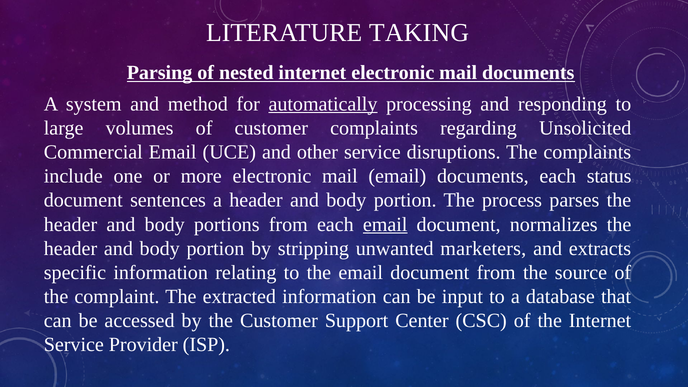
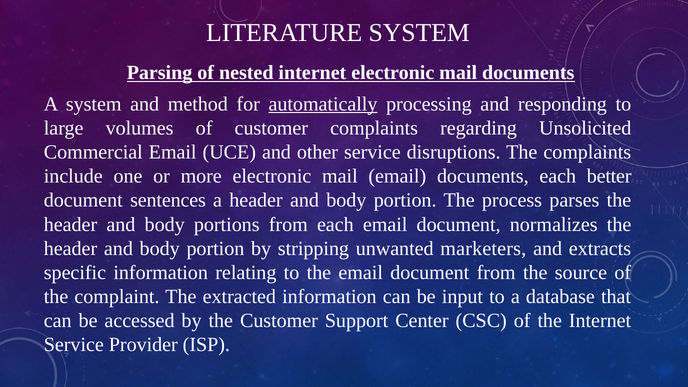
LITERATURE TAKING: TAKING -> SYSTEM (419, 33)
status: status -> better (609, 176)
email underline: present -> none (385, 224)
